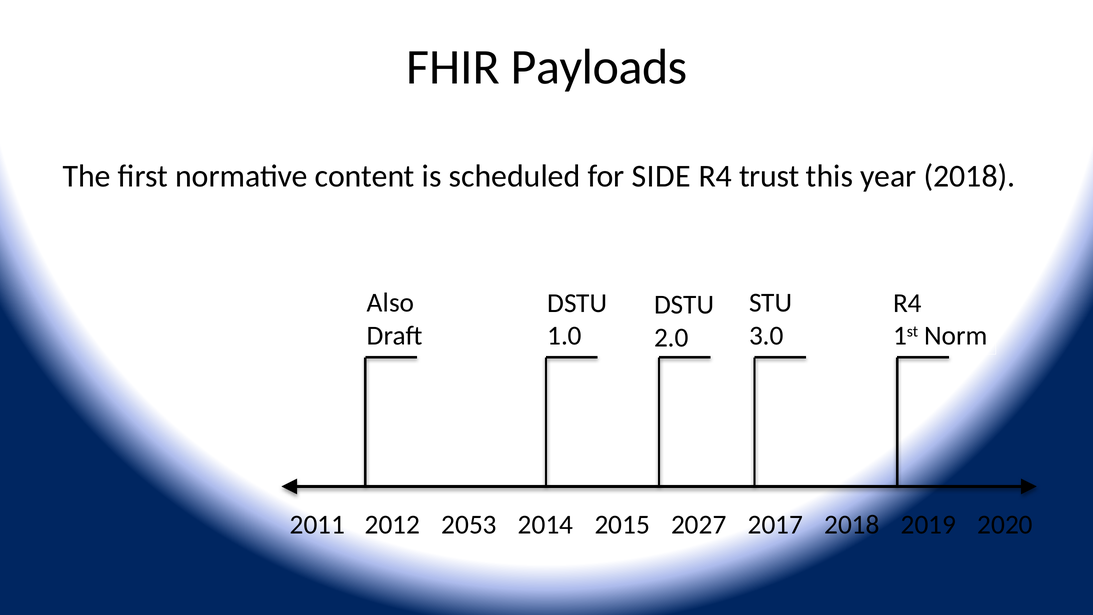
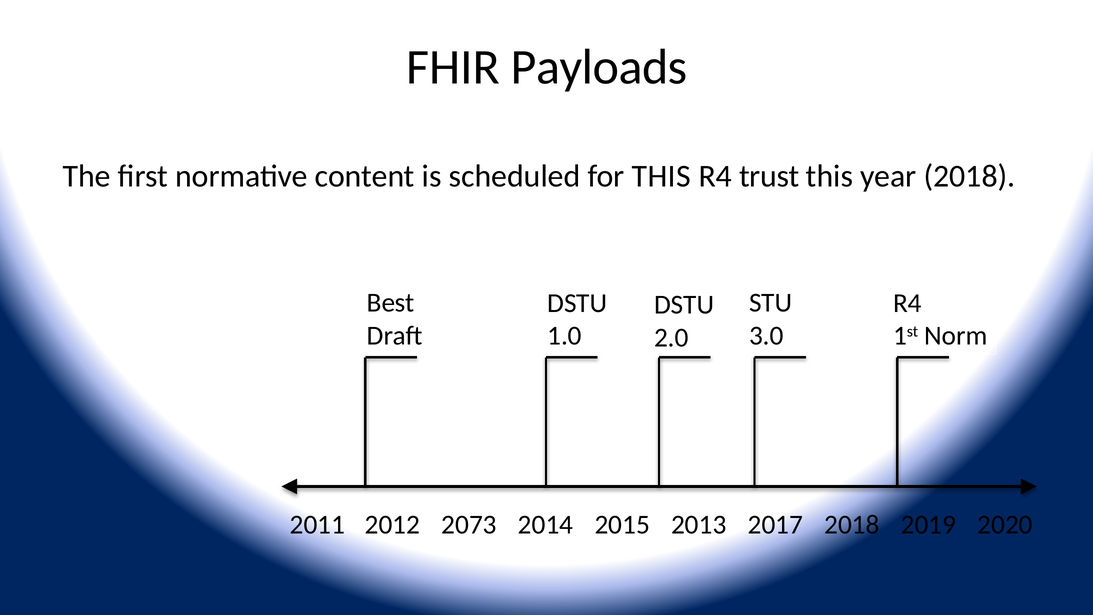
for SIDE: SIDE -> THIS (661, 176)
Also: Also -> Best (391, 303)
2053: 2053 -> 2073 (469, 524)
2027: 2027 -> 2013 (699, 524)
